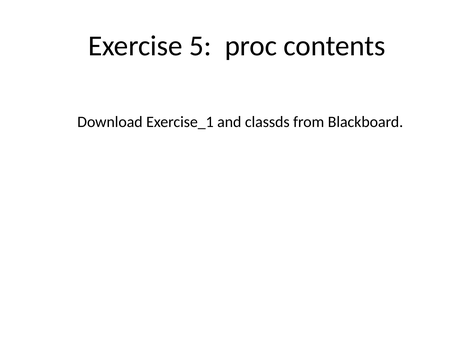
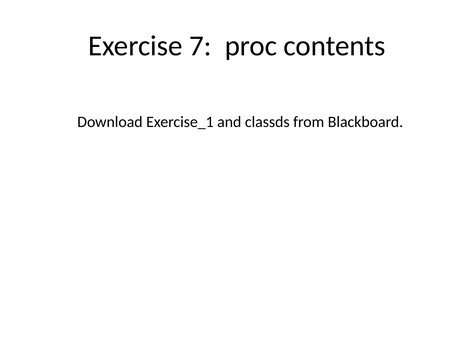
5: 5 -> 7 (200, 46)
